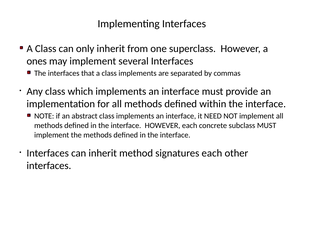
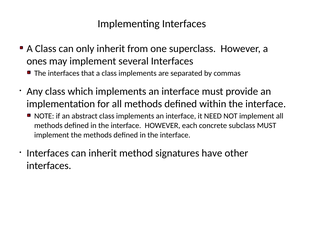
signatures each: each -> have (212, 153)
